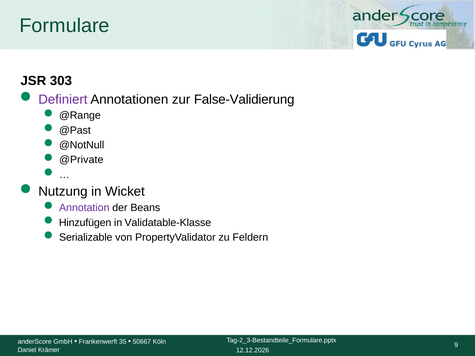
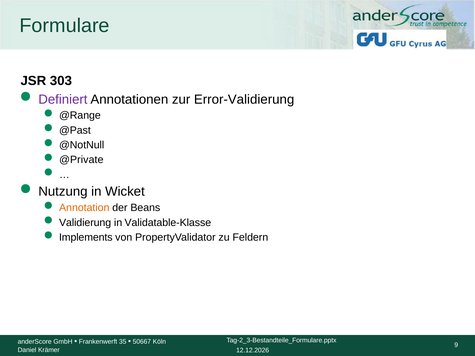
False-Validierung: False-Validierung -> Error-Validierung (244, 99)
Annotation colour: purple -> orange (84, 208)
Hinzufügen: Hinzufügen -> Validierung (85, 223)
Serializable: Serializable -> Implements (86, 237)
